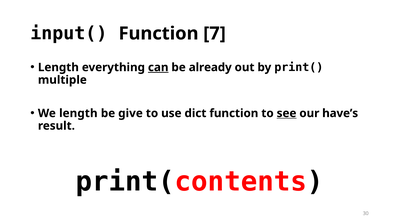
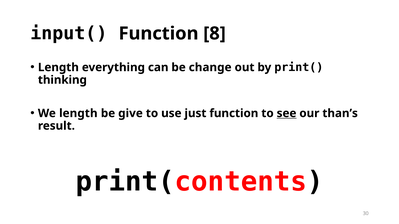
7: 7 -> 8 (215, 34)
can underline: present -> none (158, 67)
already: already -> change (210, 67)
multiple: multiple -> thinking (62, 80)
dict: dict -> just (195, 113)
have’s: have’s -> than’s (340, 113)
